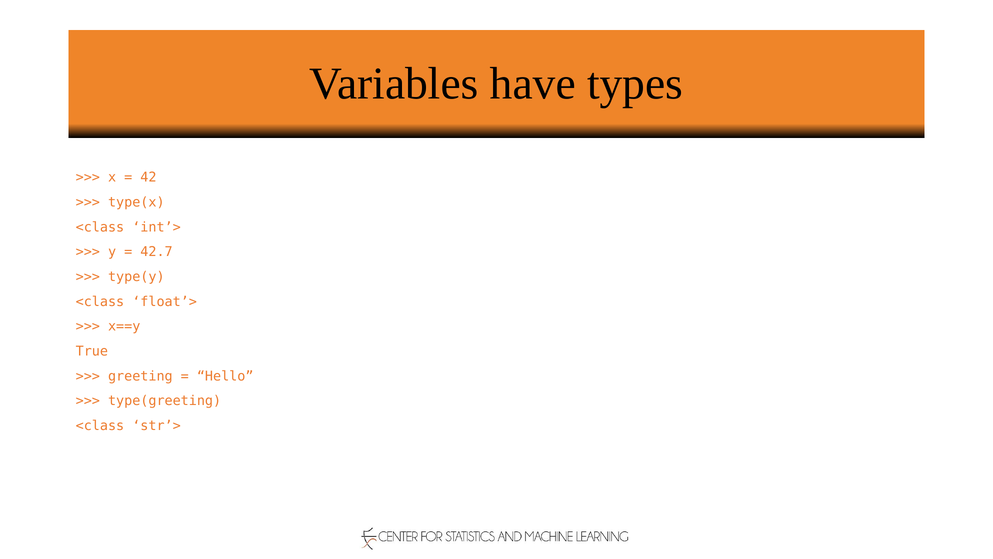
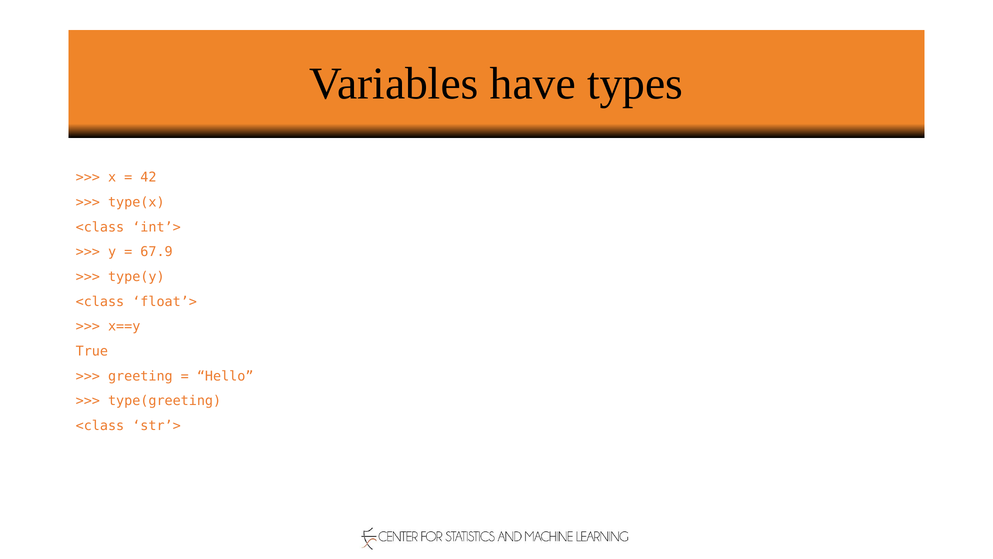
42.7: 42.7 -> 67.9 (157, 252)
